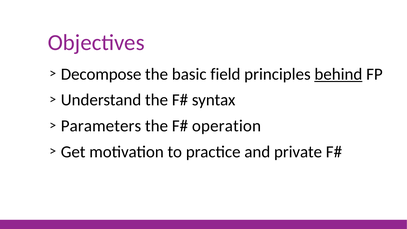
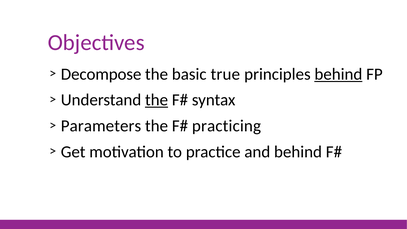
field: field -> true (225, 74)
the underline: none -> present (157, 100)
operation: operation -> practicing (226, 126)
and private: private -> behind (298, 152)
